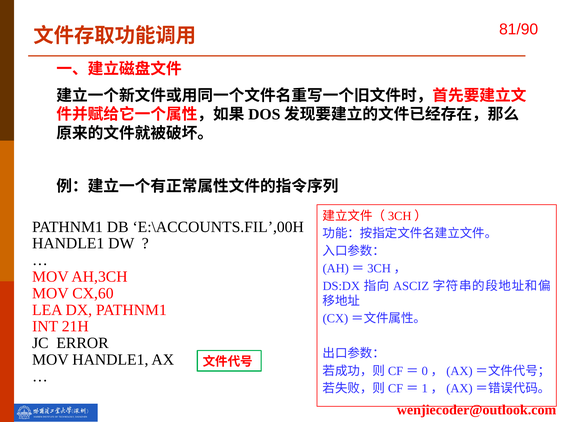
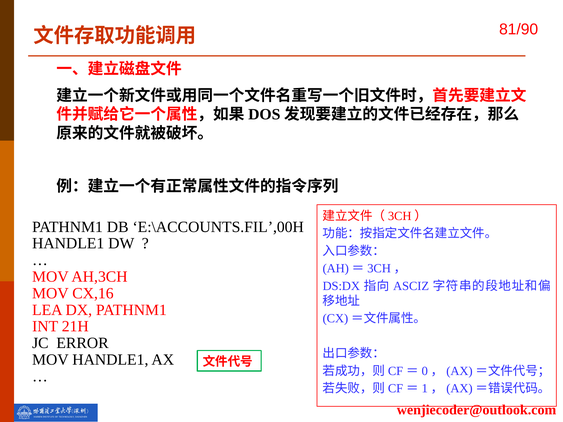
CX,60: CX,60 -> CX,16 (93, 293)
